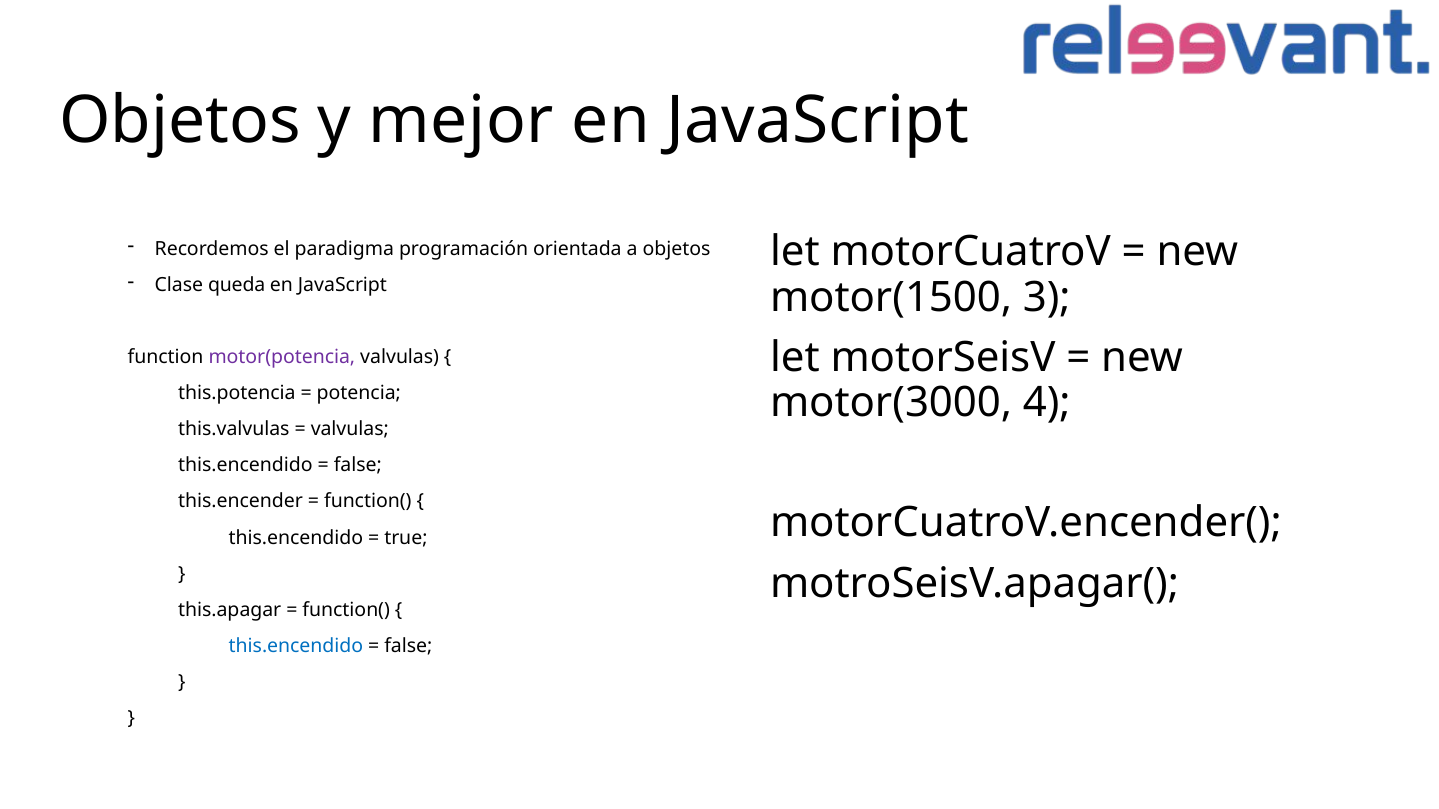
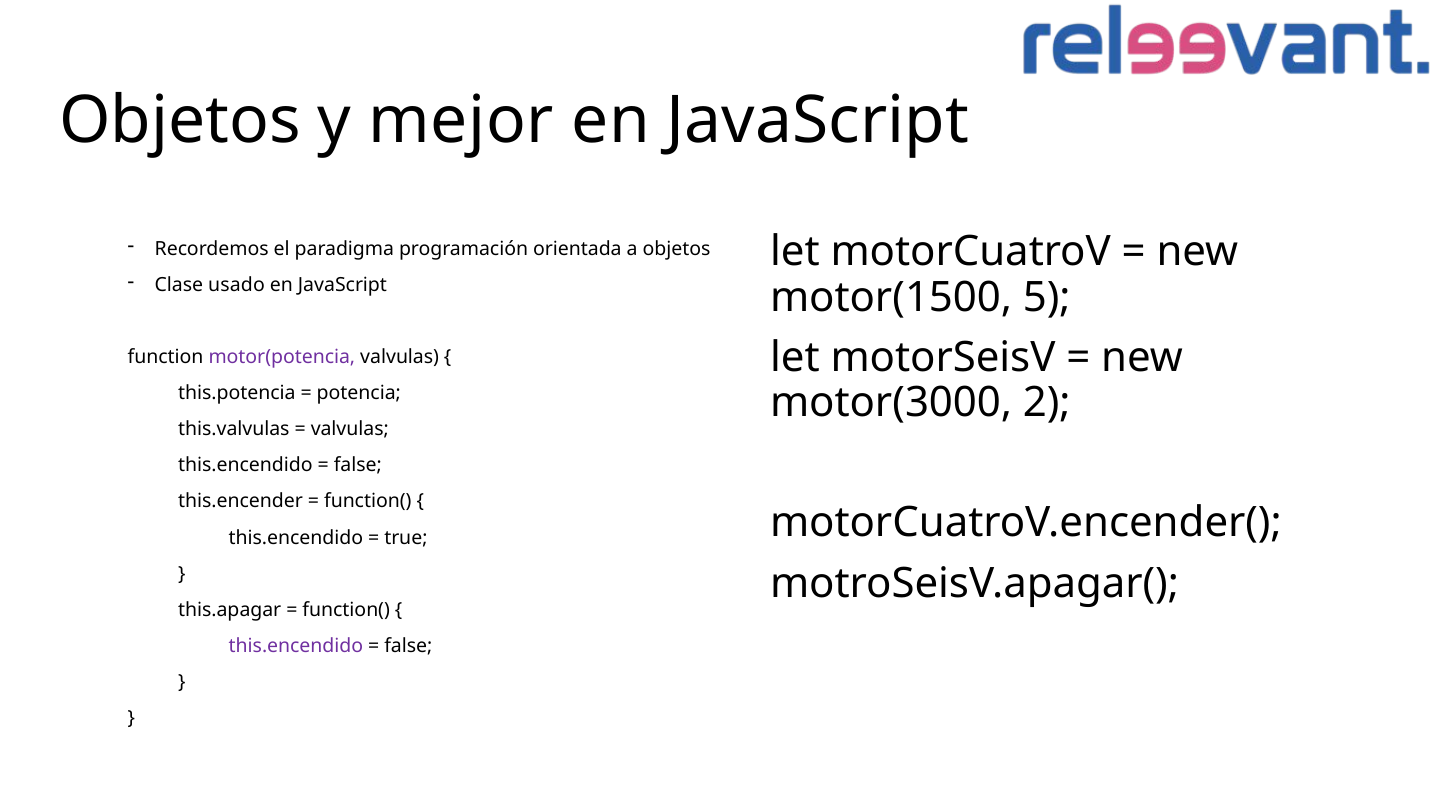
queda: queda -> usado (237, 285)
3: 3 -> 5 (1047, 297)
4: 4 -> 2 (1047, 403)
this.encendido colour: blue -> purple (296, 646)
